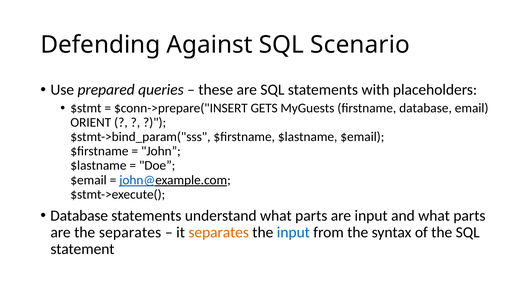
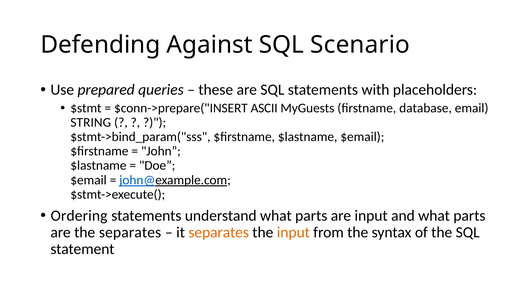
GETS: GETS -> ASCII (264, 108)
ORIENT: ORIENT -> STRING (91, 122)
Database: Database -> Ordering (79, 215)
input colour: blue -> orange (293, 232)
